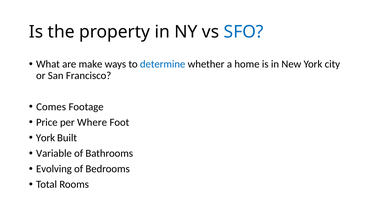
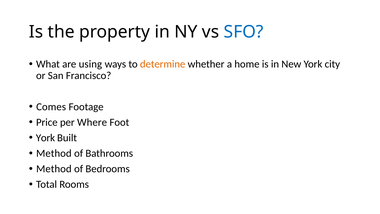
make: make -> using (90, 64)
determine colour: blue -> orange (163, 64)
Variable: Variable -> Method (54, 153)
Evolving: Evolving -> Method (54, 169)
